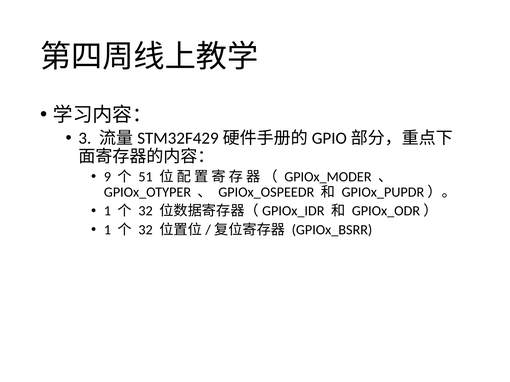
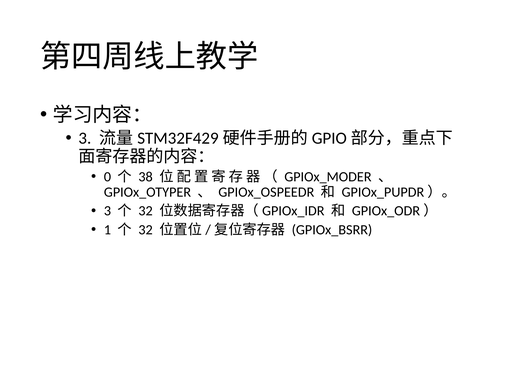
9: 9 -> 0 (107, 177)
51: 51 -> 38 (146, 177)
1: 1 -> 3 (107, 211)
